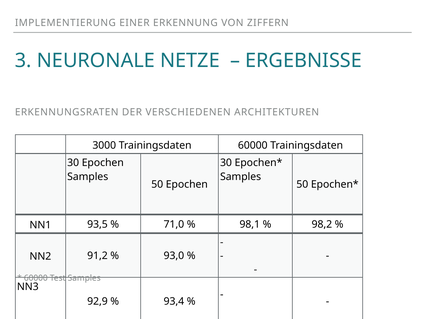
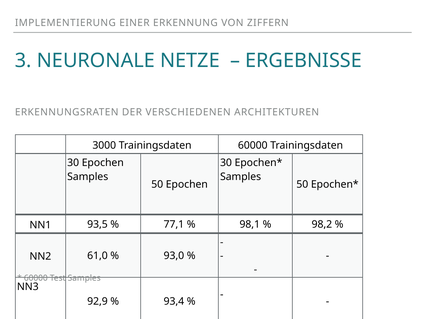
71,0: 71,0 -> 77,1 (174, 224)
91,2: 91,2 -> 61,0 (97, 256)
